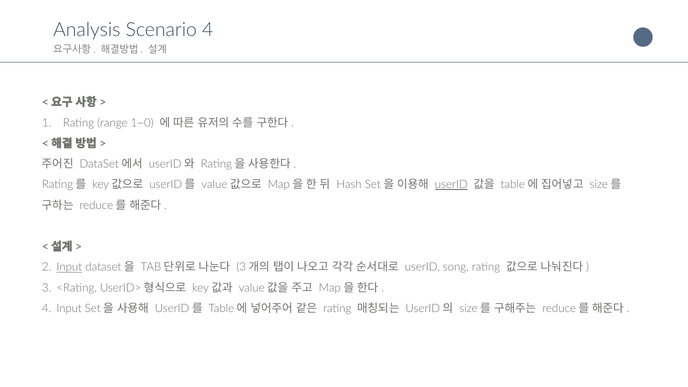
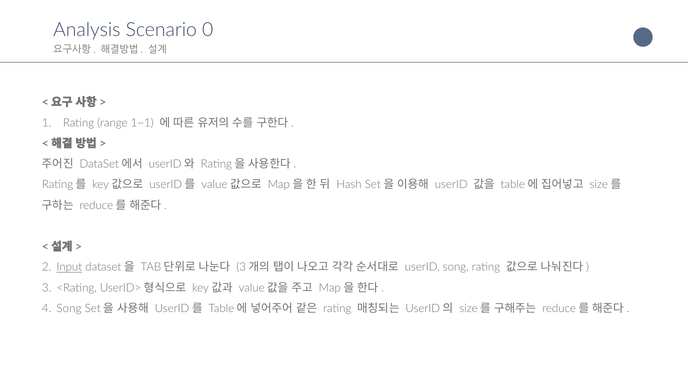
Scenario 4: 4 -> 0 (208, 30)
1~0: 1~0 -> 1~1 (142, 123)
userID underline: present -> none (451, 185)
Input: Input -> Song (69, 309)
